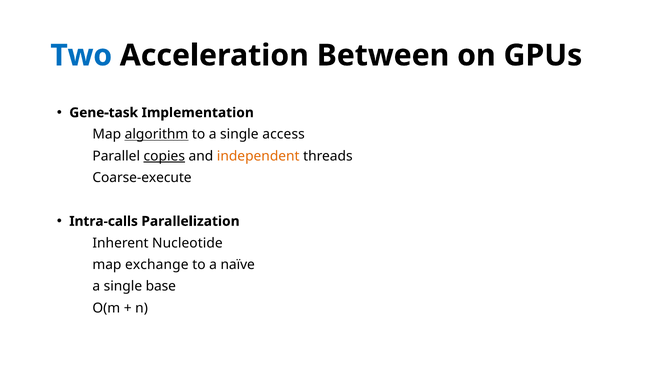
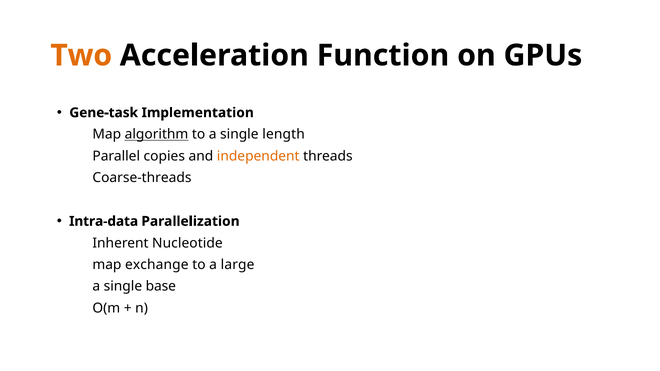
Two colour: blue -> orange (81, 55)
Between: Between -> Function (383, 55)
access: access -> length (284, 135)
copies underline: present -> none (164, 156)
Coarse-execute: Coarse-execute -> Coarse-threads (142, 178)
Intra-calls: Intra-calls -> Intra-data (104, 221)
naïve: naïve -> large (238, 265)
